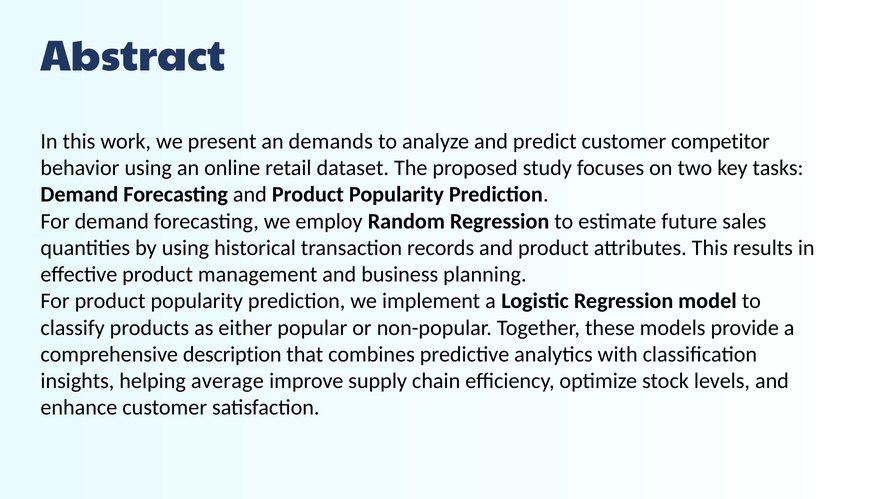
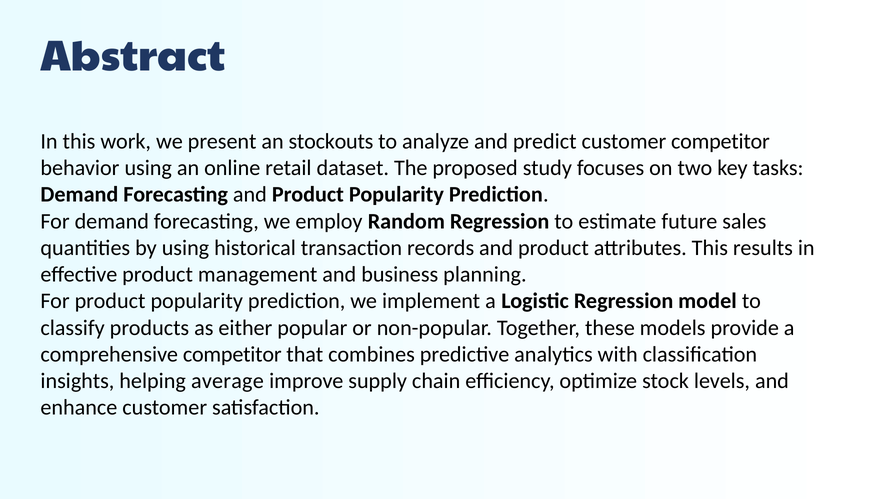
demands: demands -> stockouts (331, 141)
comprehensive description: description -> competitor (232, 354)
